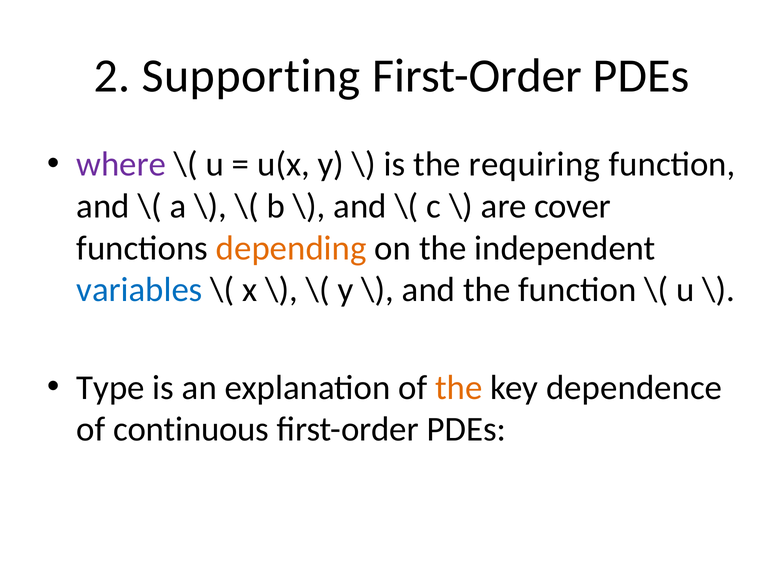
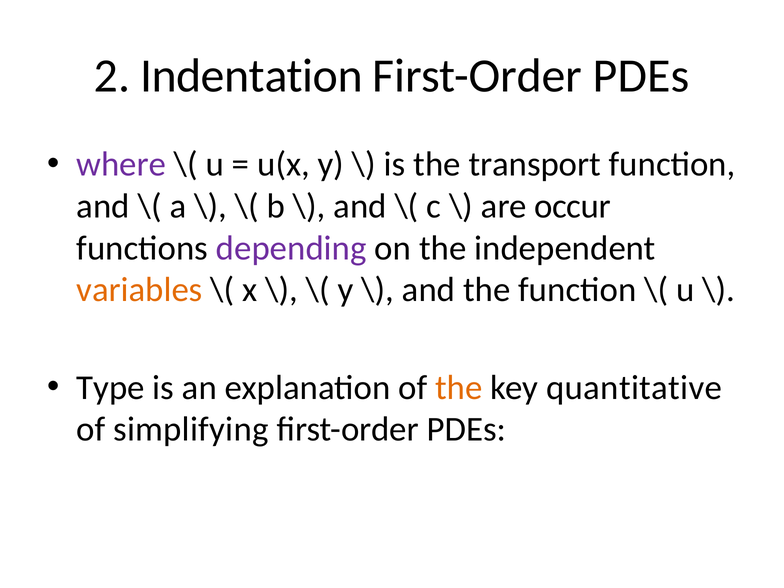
Supporting: Supporting -> Indentation (251, 76)
requiring: requiring -> transport (535, 164)
cover: cover -> occur (572, 206)
depending colour: orange -> purple (291, 248)
variables colour: blue -> orange (139, 290)
dependence: dependence -> quantitative (634, 388)
continuous: continuous -> simplifying (191, 429)
